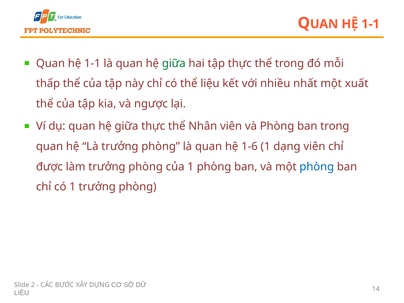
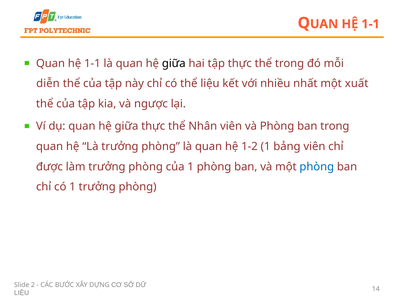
giữa colour: green -> black (174, 63)
thấp: thấp -> diễn (48, 84)
1-6: 1-6 -> 1-2 (249, 146)
dạng: dạng -> bảng (287, 146)
